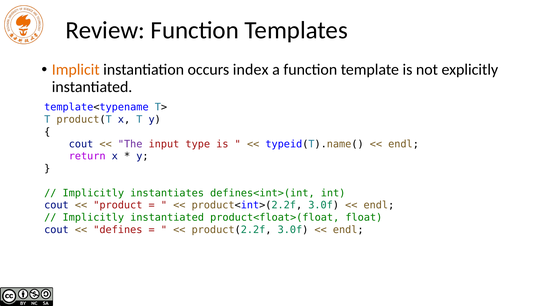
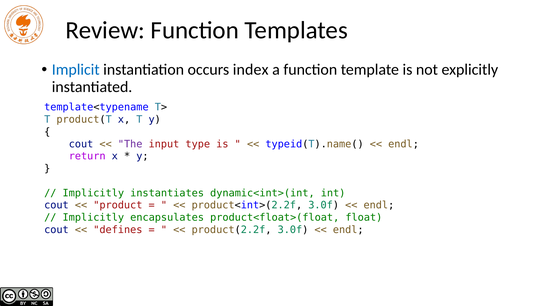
Implicit colour: orange -> blue (76, 70)
defines<int>(int: defines<int>(int -> dynamic<int>(int (262, 193)
Implicitly instantiated: instantiated -> encapsulates (167, 218)
